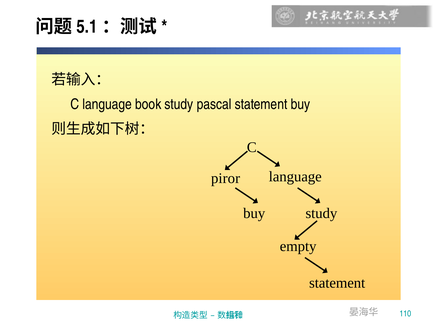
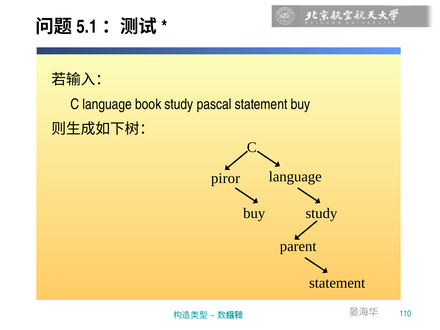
empty: empty -> parent (298, 246)
